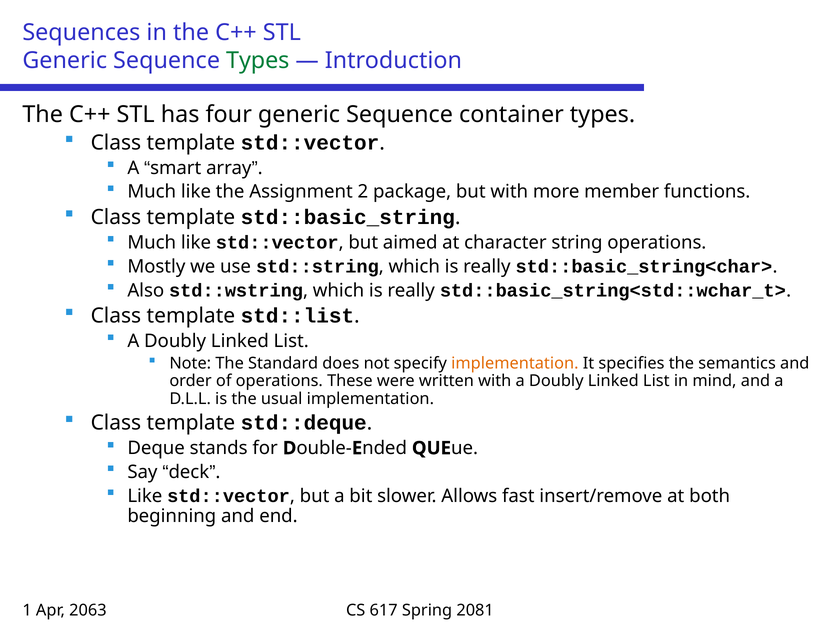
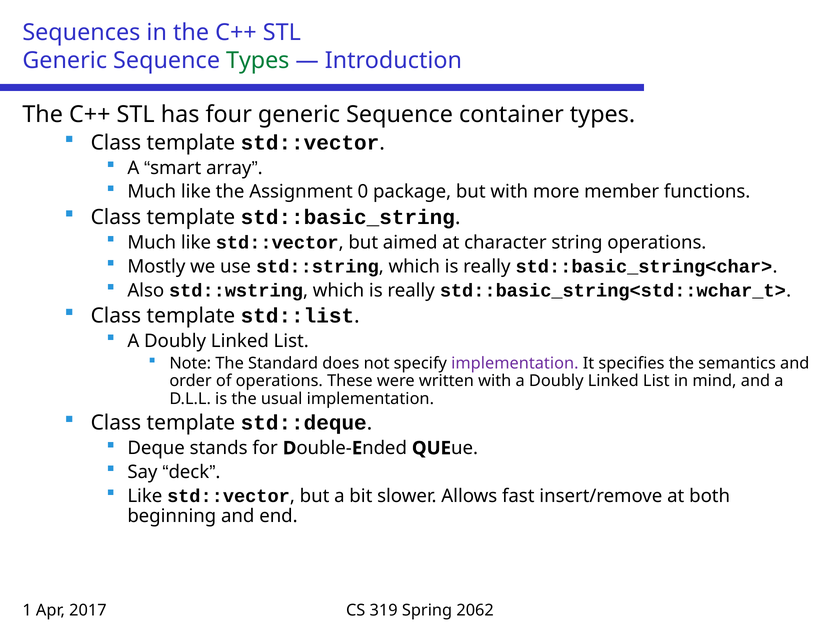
2: 2 -> 0 (363, 192)
implementation colour: orange -> purple (515, 363)
2063: 2063 -> 2017 (88, 610)
617: 617 -> 319 (384, 610)
2081: 2081 -> 2062 (475, 610)
